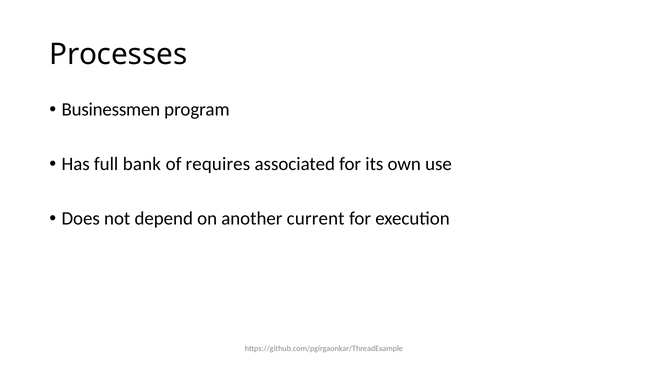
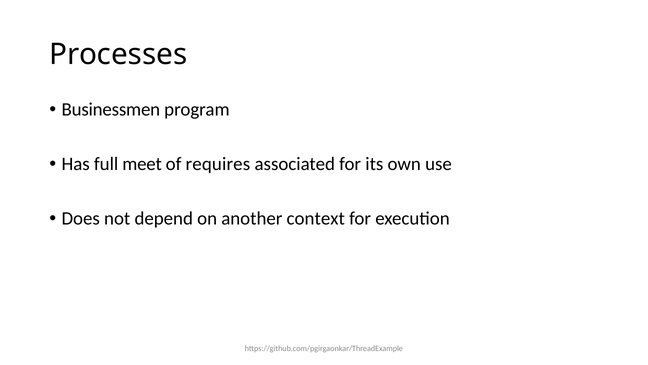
bank: bank -> meet (142, 164)
current: current -> context (316, 218)
